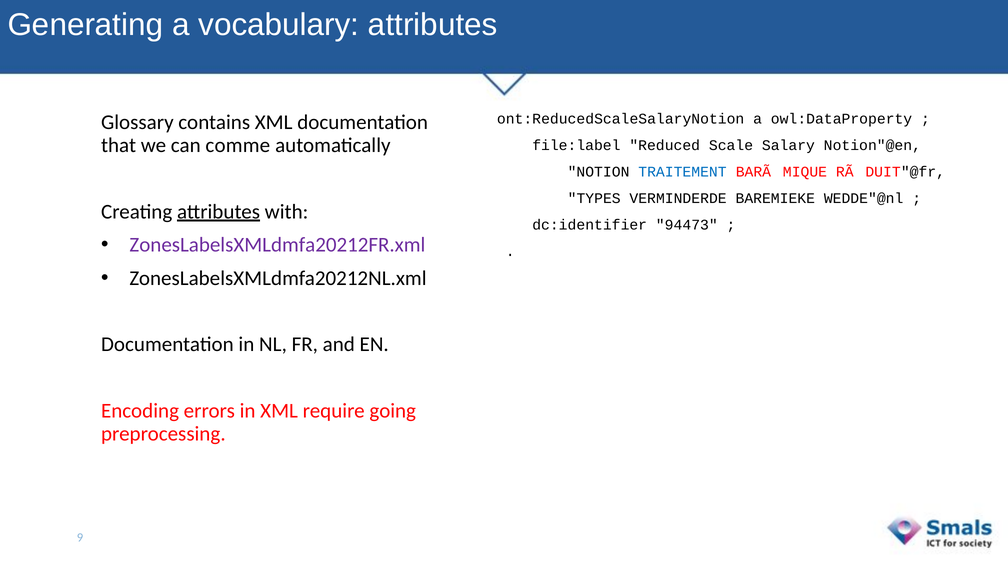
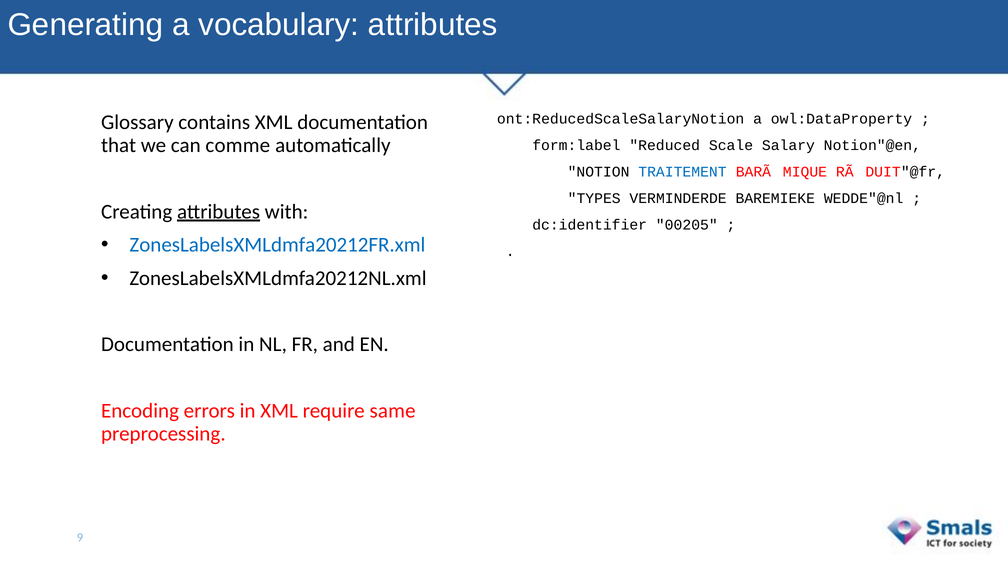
file:label: file:label -> form:label (576, 146)
94473: 94473 -> 00205 (687, 225)
ZonesLabelsXMLdmfa20212FR.xml colour: purple -> blue (277, 245)
going: going -> same (393, 411)
